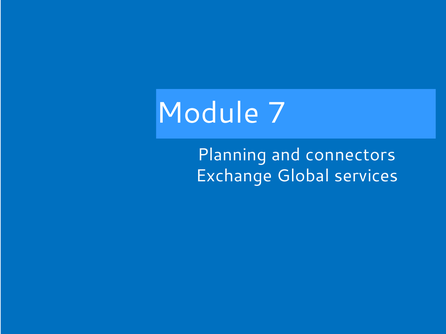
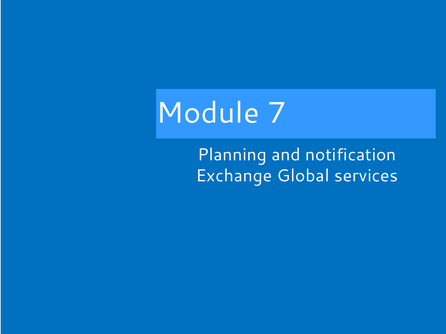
connectors: connectors -> notification (351, 155)
